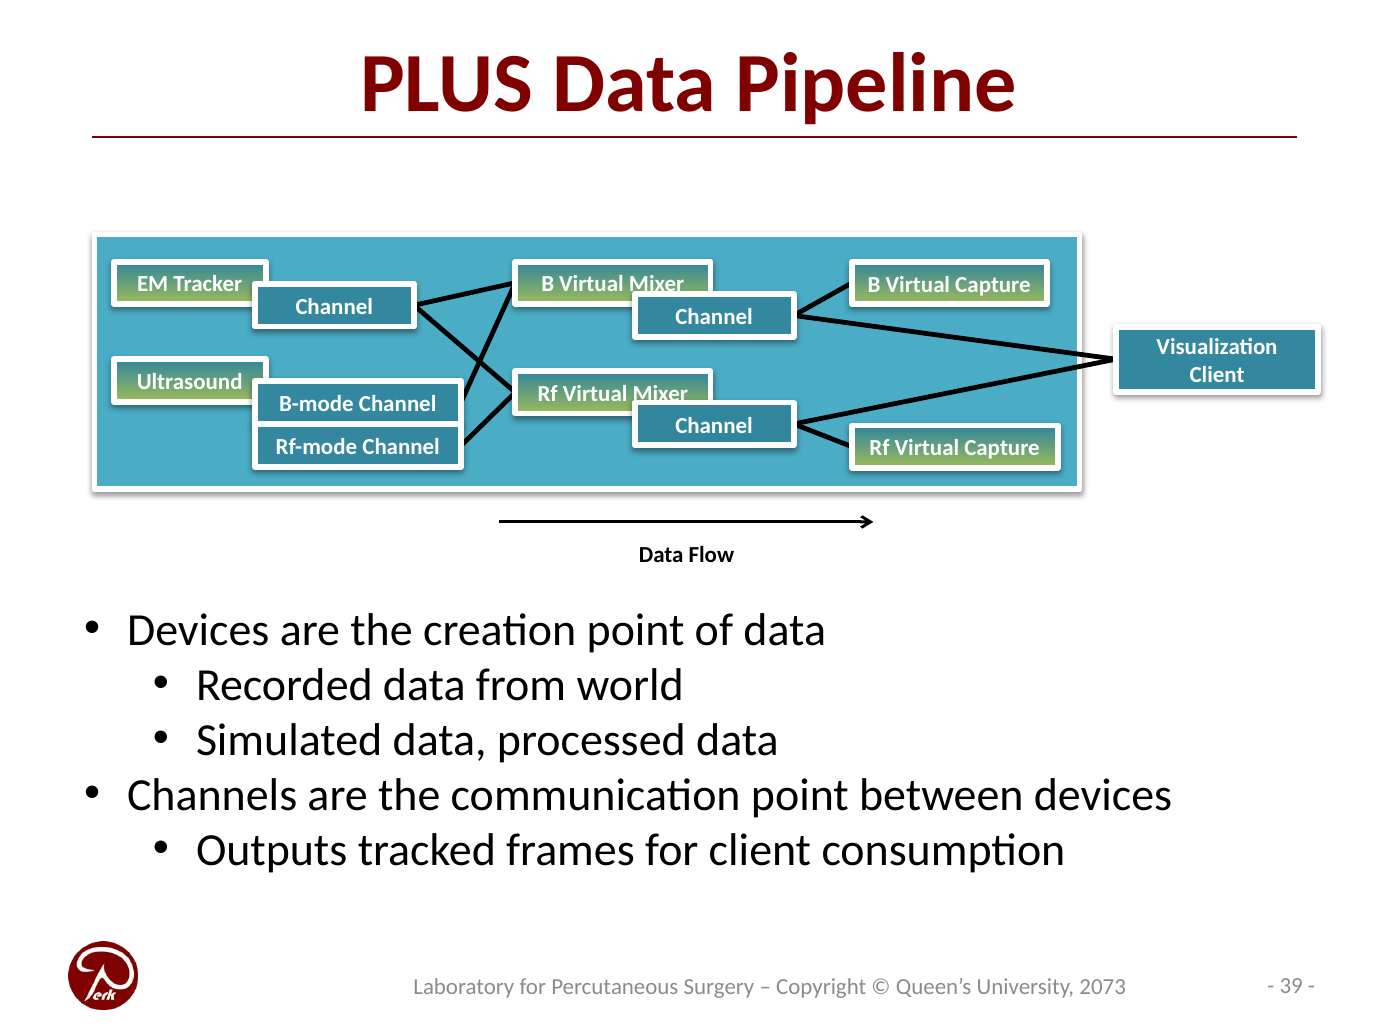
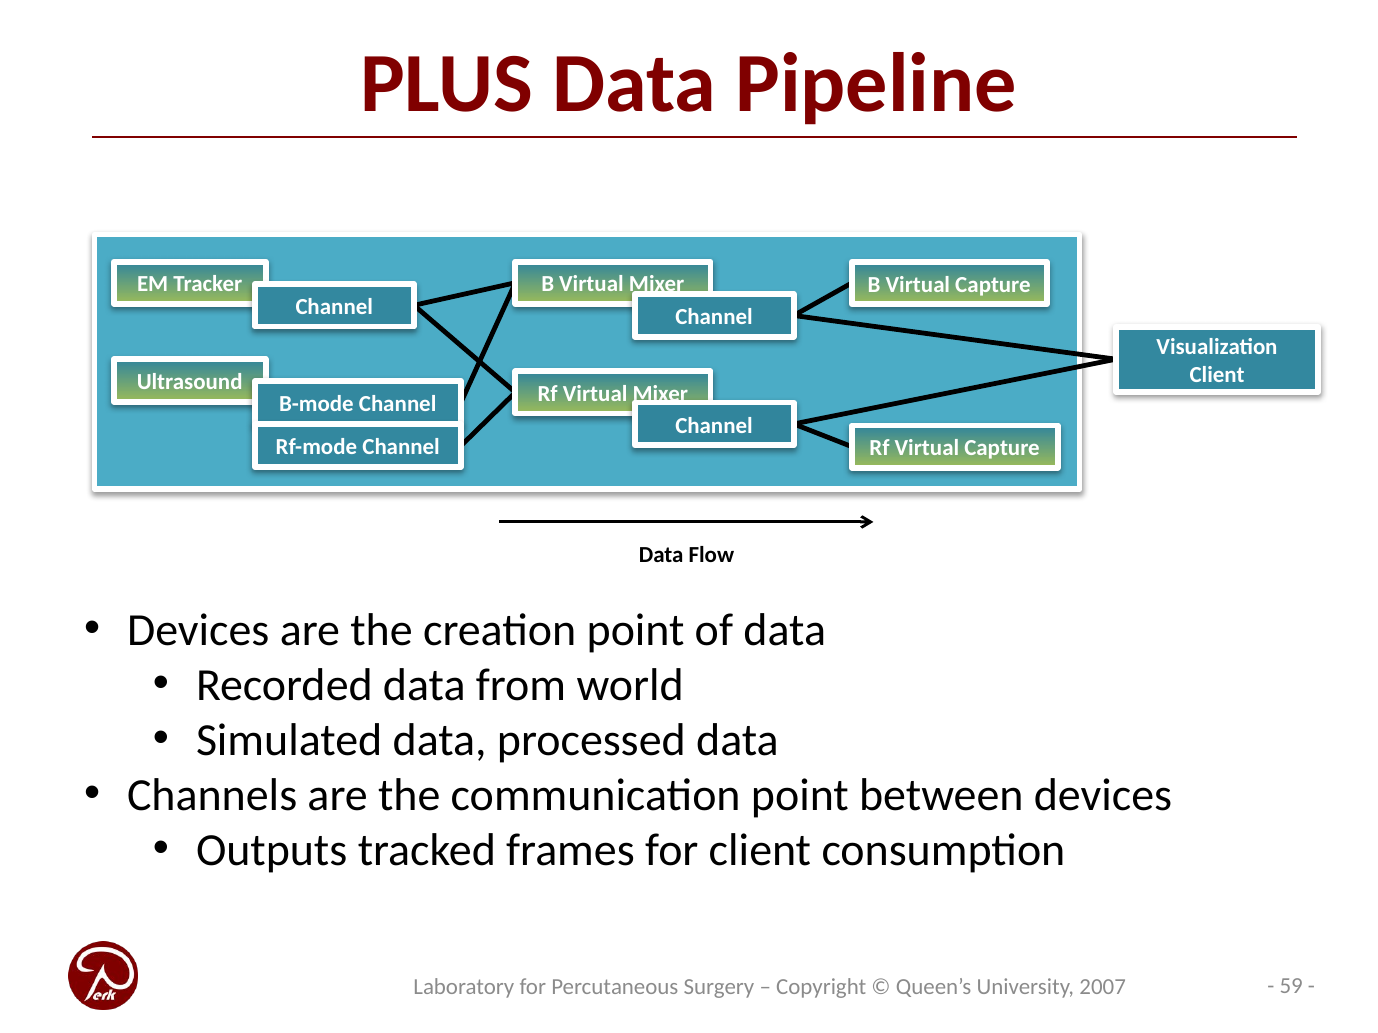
39: 39 -> 59 (1291, 987)
2073: 2073 -> 2007 (1103, 987)
